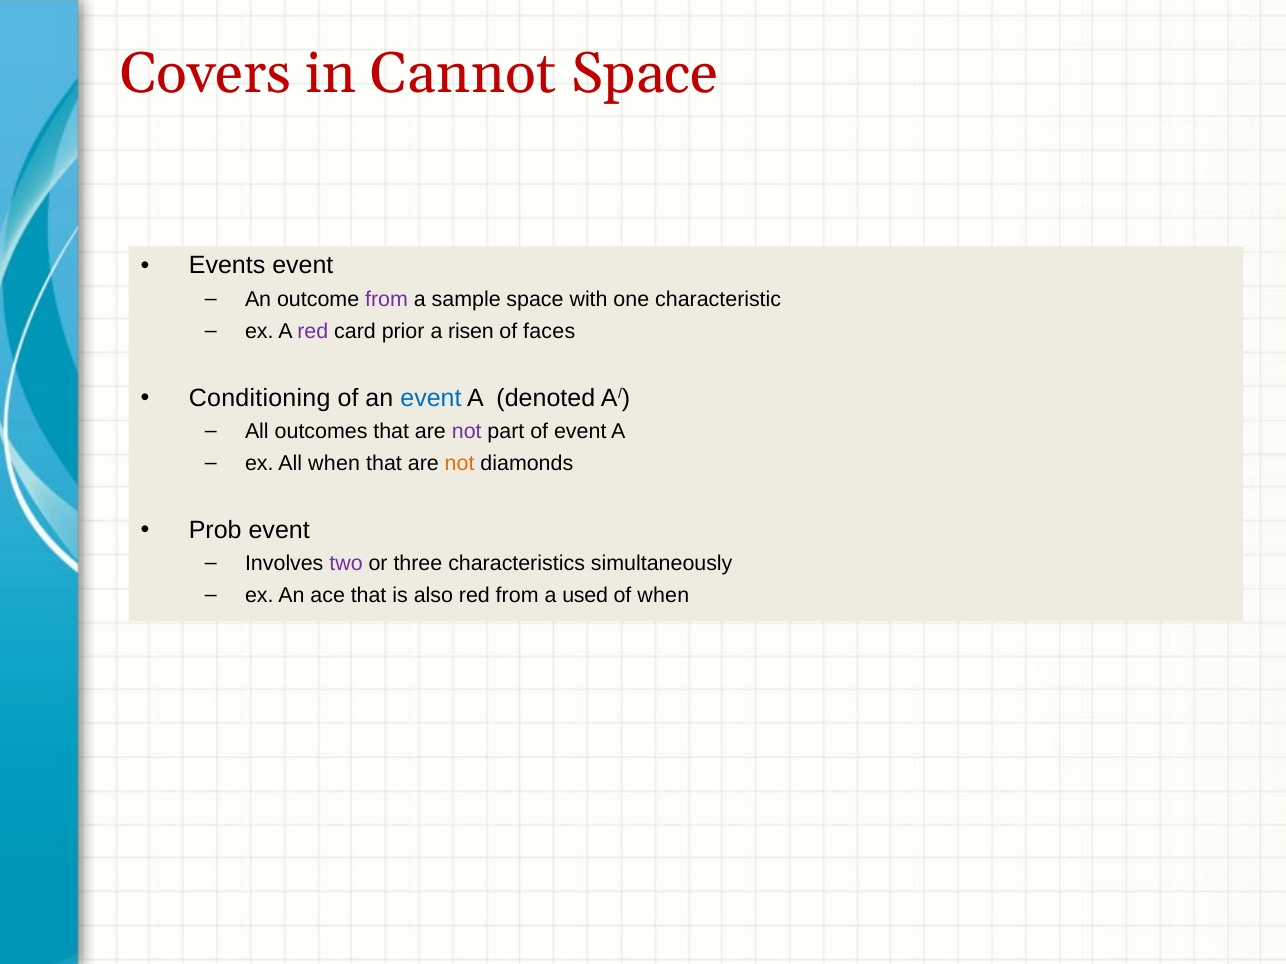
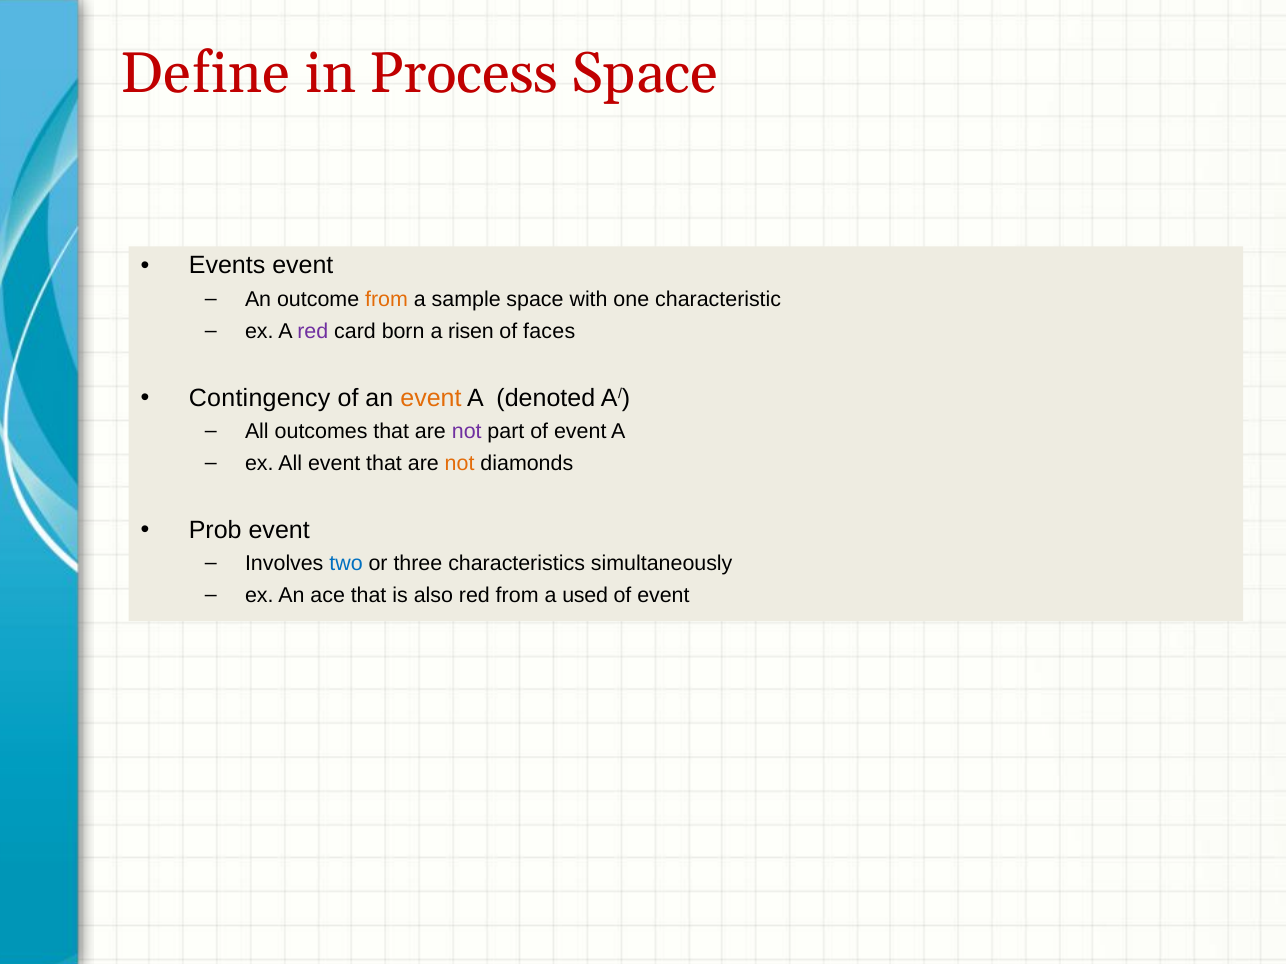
Covers: Covers -> Define (206, 74)
Cannot: Cannot -> Process (464, 74)
from colour: purple -> orange (387, 300)
prior: prior -> born (403, 331)
Conditioning: Conditioning -> Contingency (260, 398)
event colour: blue -> orange (431, 398)
All when: when -> event (334, 463)
two colour: purple -> blue (346, 564)
when: when -> event (663, 596)
